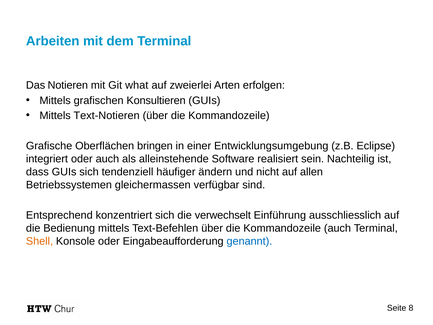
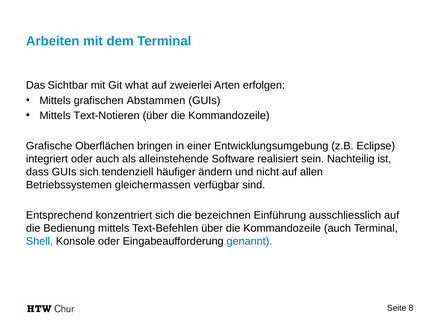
Notieren: Notieren -> Sichtbar (68, 85)
Konsultieren: Konsultieren -> Abstammen (156, 100)
verwechselt: verwechselt -> bezeichnen (223, 215)
Shell colour: orange -> blue (39, 241)
